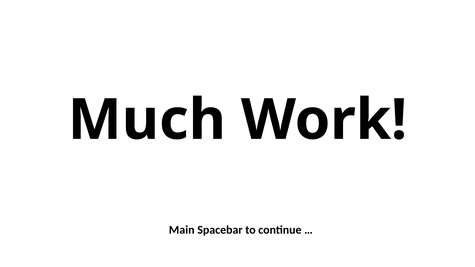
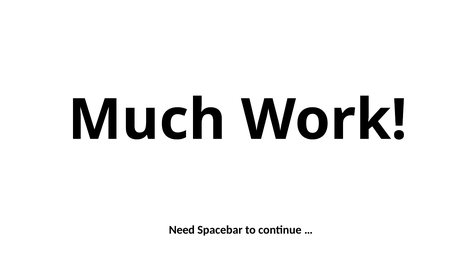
Main: Main -> Need (182, 230)
